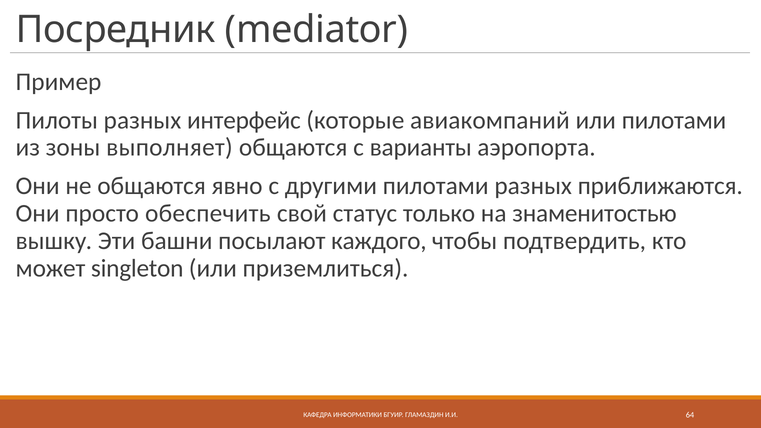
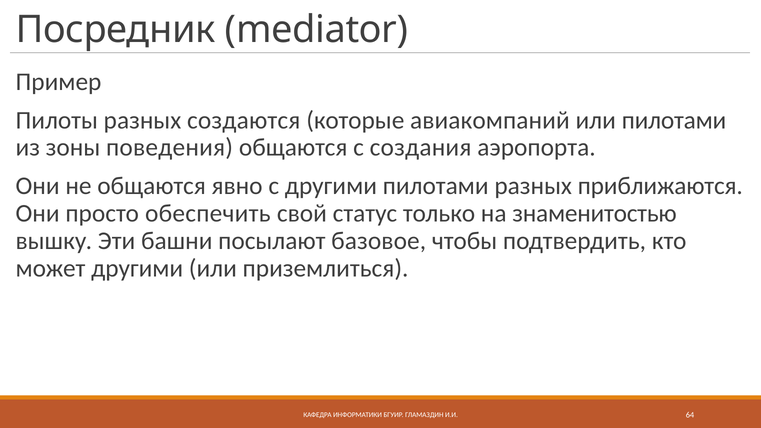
интерфейс: интерфейс -> создаются (244, 120)
выполняет: выполняет -> поведения (170, 148)
варианты: варианты -> создания (421, 148)
каждого: каждого -> базовое (379, 241)
может singleton: singleton -> другими (137, 268)
